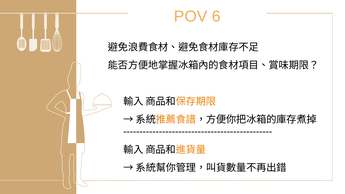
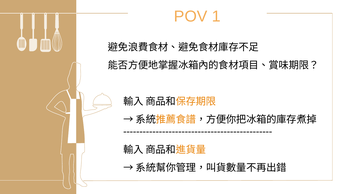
6: 6 -> 1 (216, 17)
